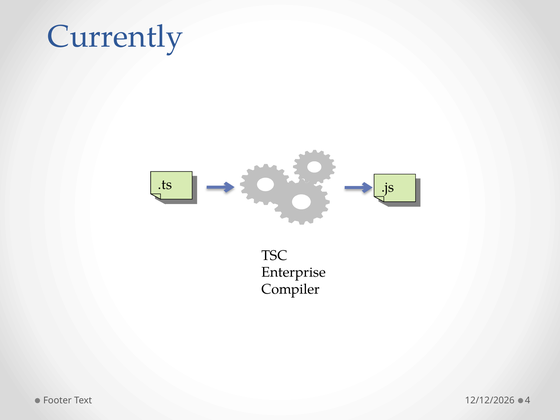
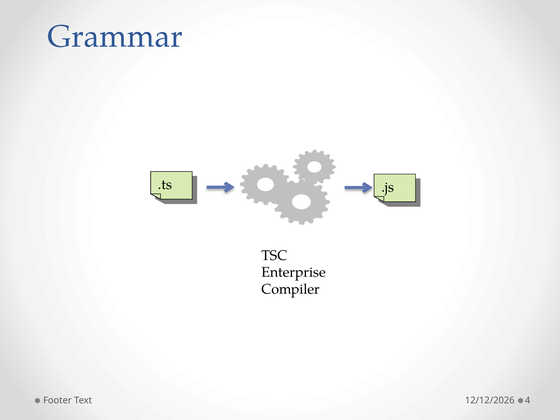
Currently: Currently -> Grammar (115, 37)
